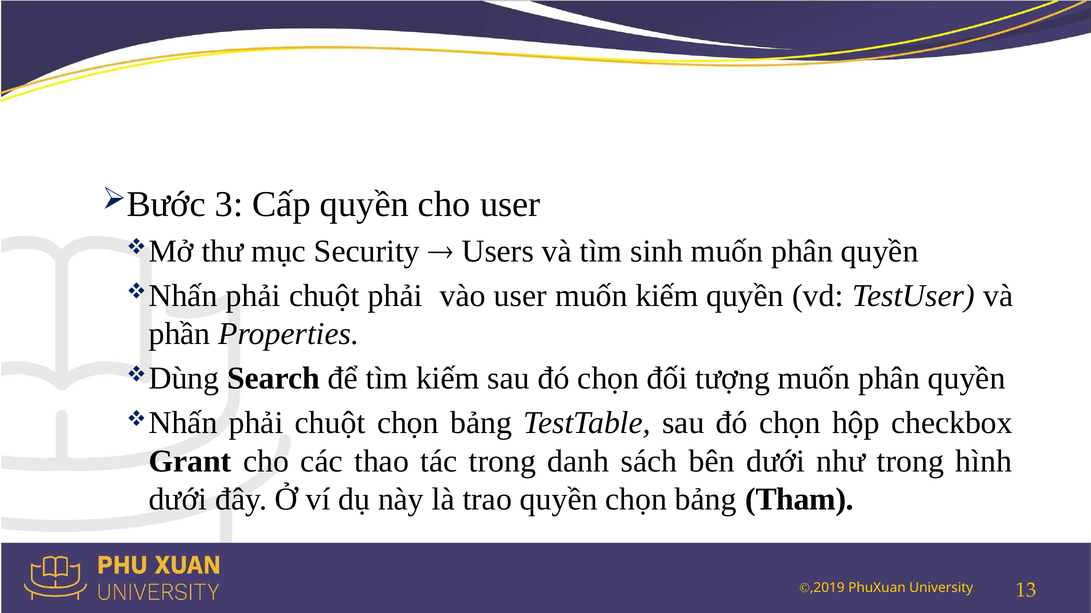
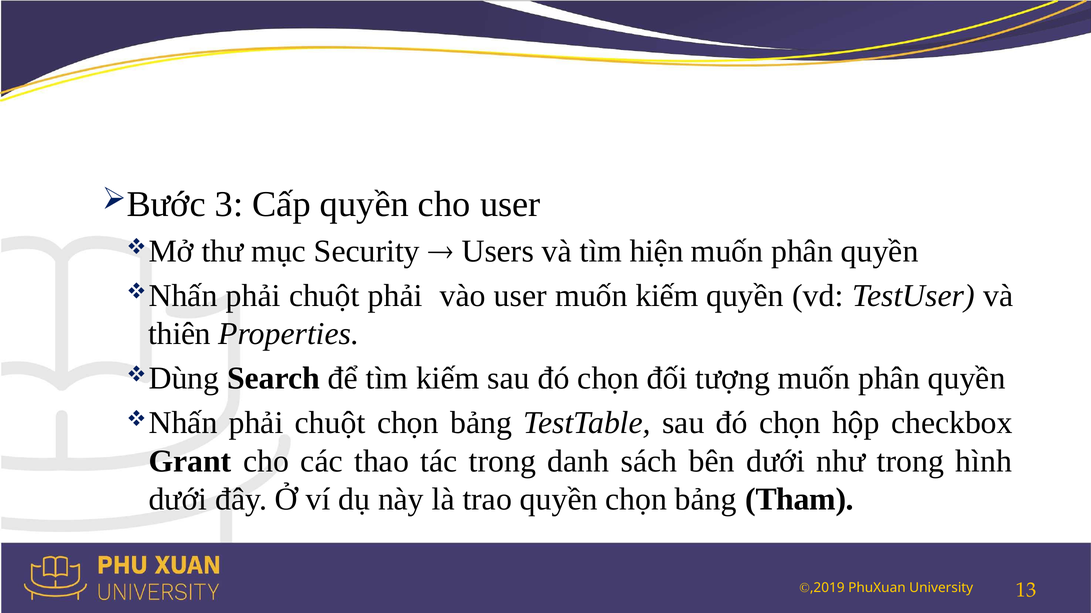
sinh: sinh -> hiện (657, 251)
phần: phần -> thiên (180, 334)
